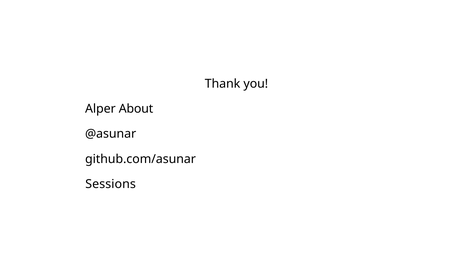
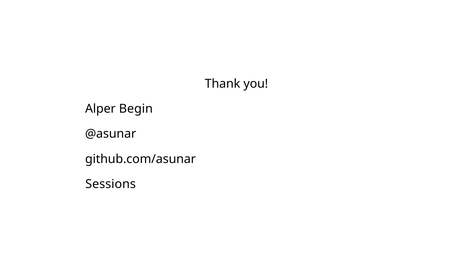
About: About -> Begin (136, 109)
